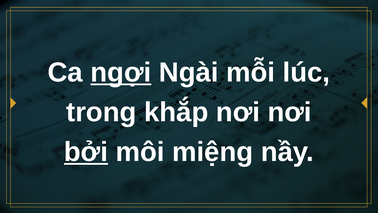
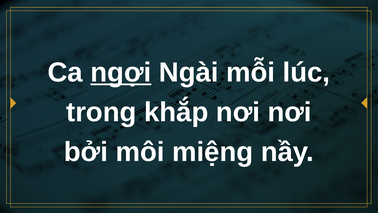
bởi underline: present -> none (86, 152)
